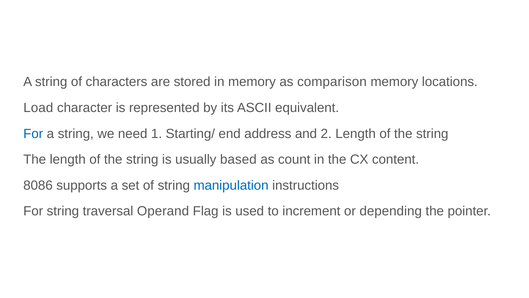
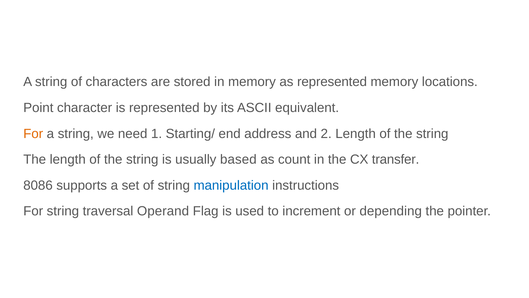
as comparison: comparison -> represented (332, 82)
Load: Load -> Point (38, 108)
For colour: blue -> orange (33, 133)
content: content -> transfer (396, 159)
